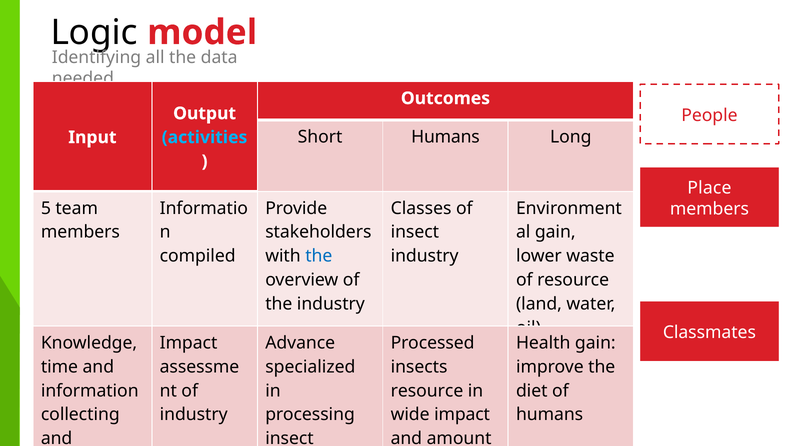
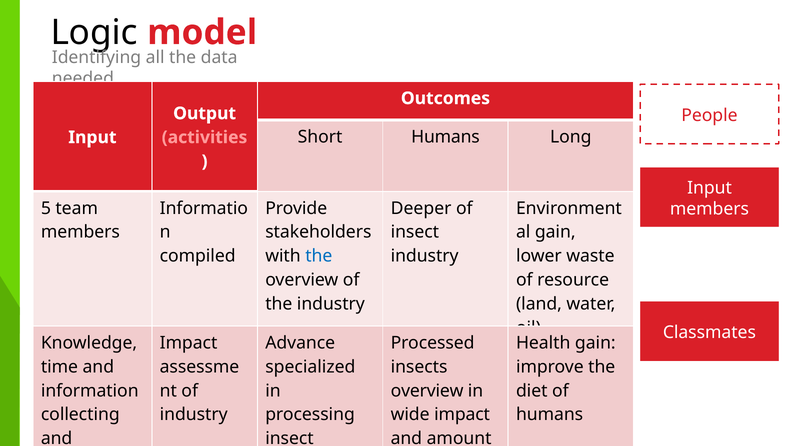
activities colour: light blue -> pink (205, 137)
Place: Place -> Input (710, 188)
Classes: Classes -> Deeper (421, 208)
resource: resource -> overview (427, 390)
